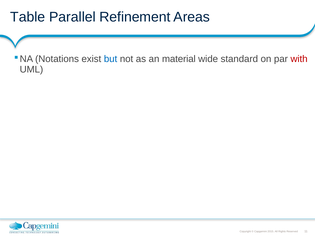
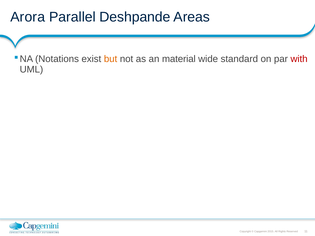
Table: Table -> Arora (28, 17)
Refinement: Refinement -> Deshpande (135, 17)
but colour: blue -> orange (111, 59)
